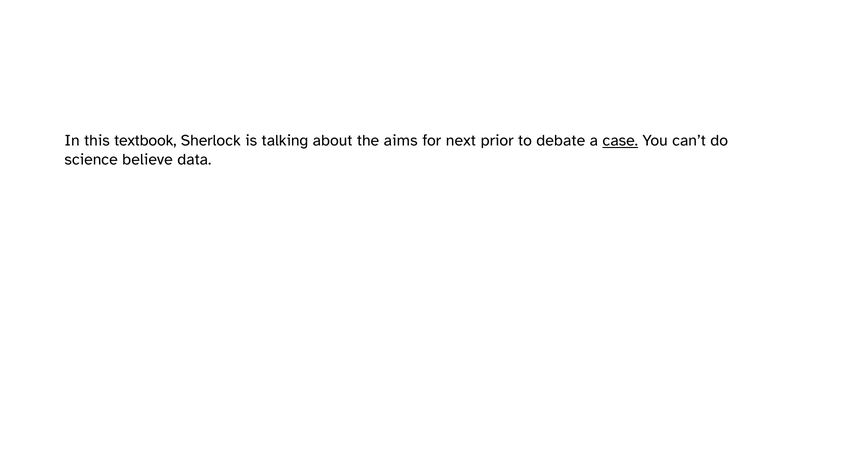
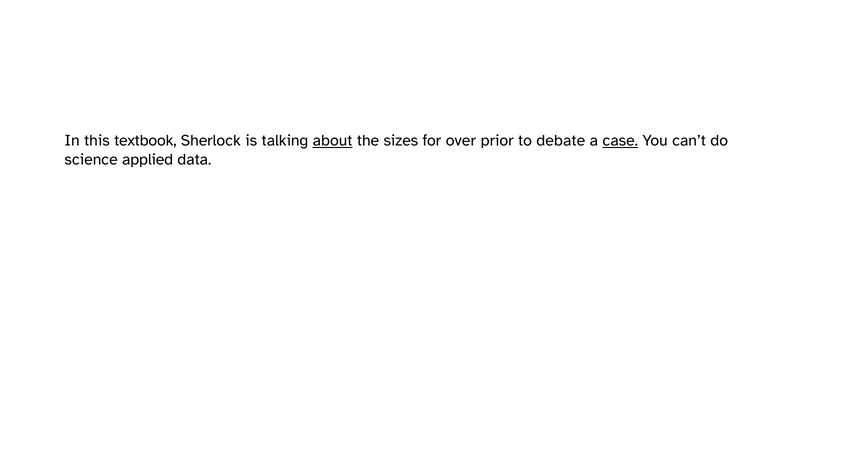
about underline: none -> present (333, 140)
aims: aims -> sizes (401, 140)
next: next -> over (461, 140)
believe: believe -> applied (148, 160)
